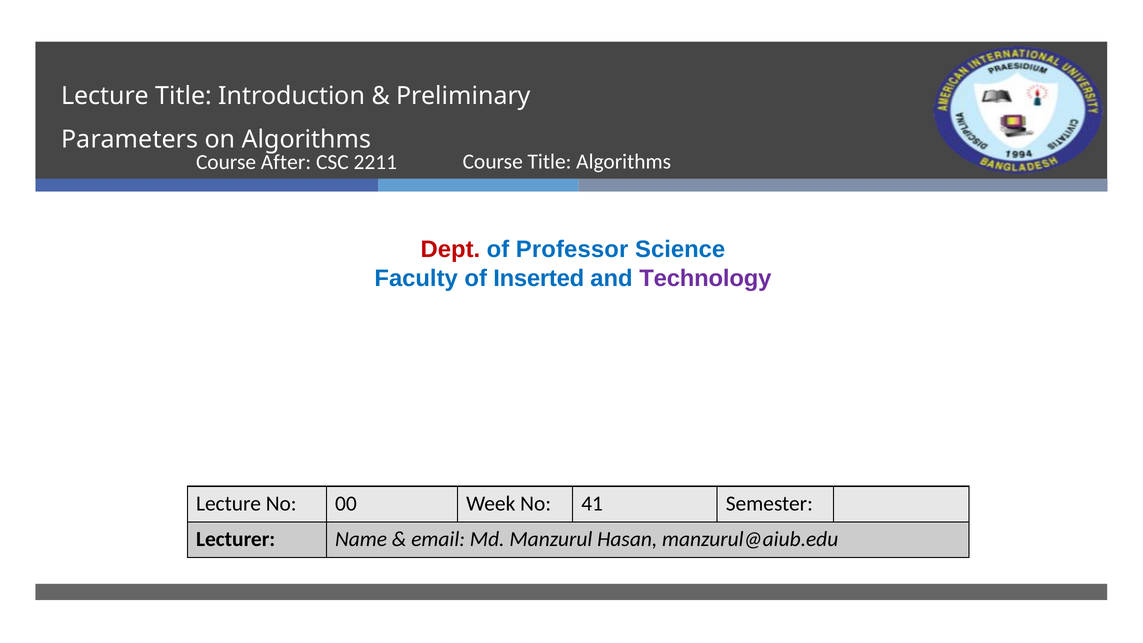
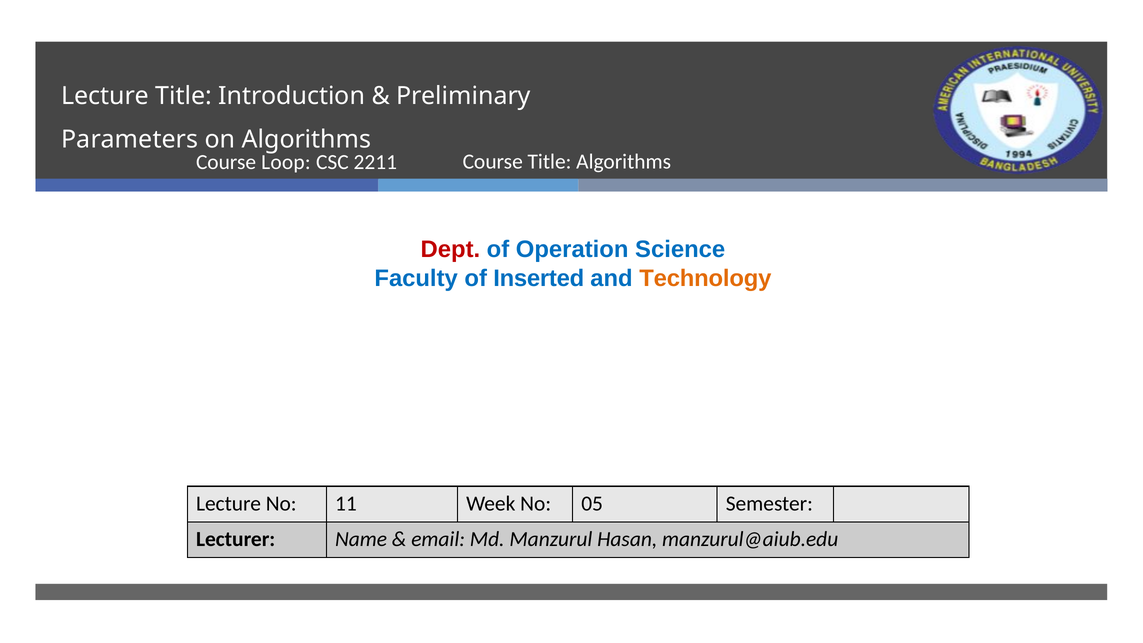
After: After -> Loop (286, 162)
Professor: Professor -> Operation (572, 250)
Technology colour: purple -> orange (705, 278)
00: 00 -> 11 (346, 504)
41: 41 -> 05 (592, 504)
